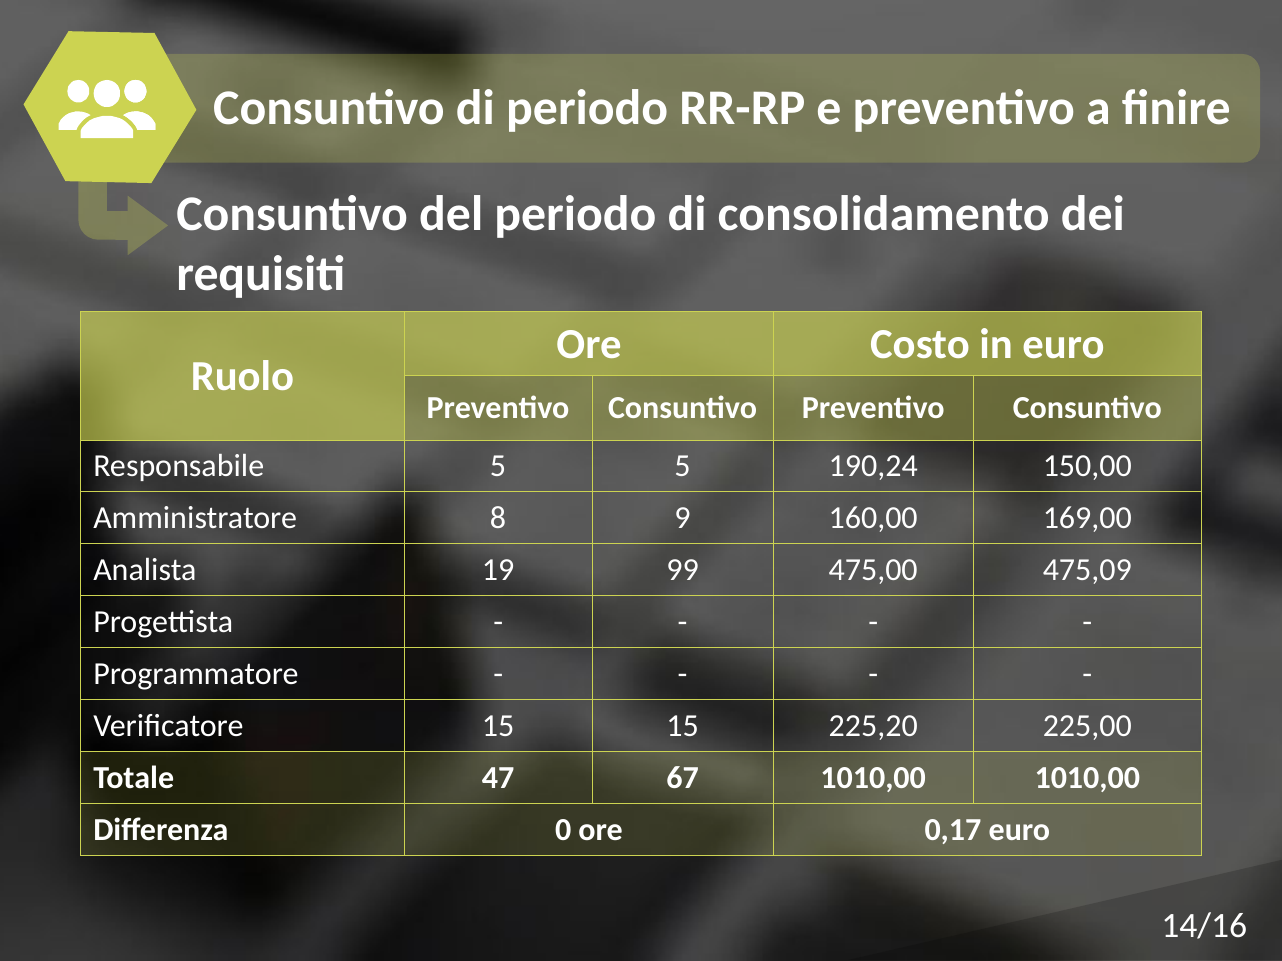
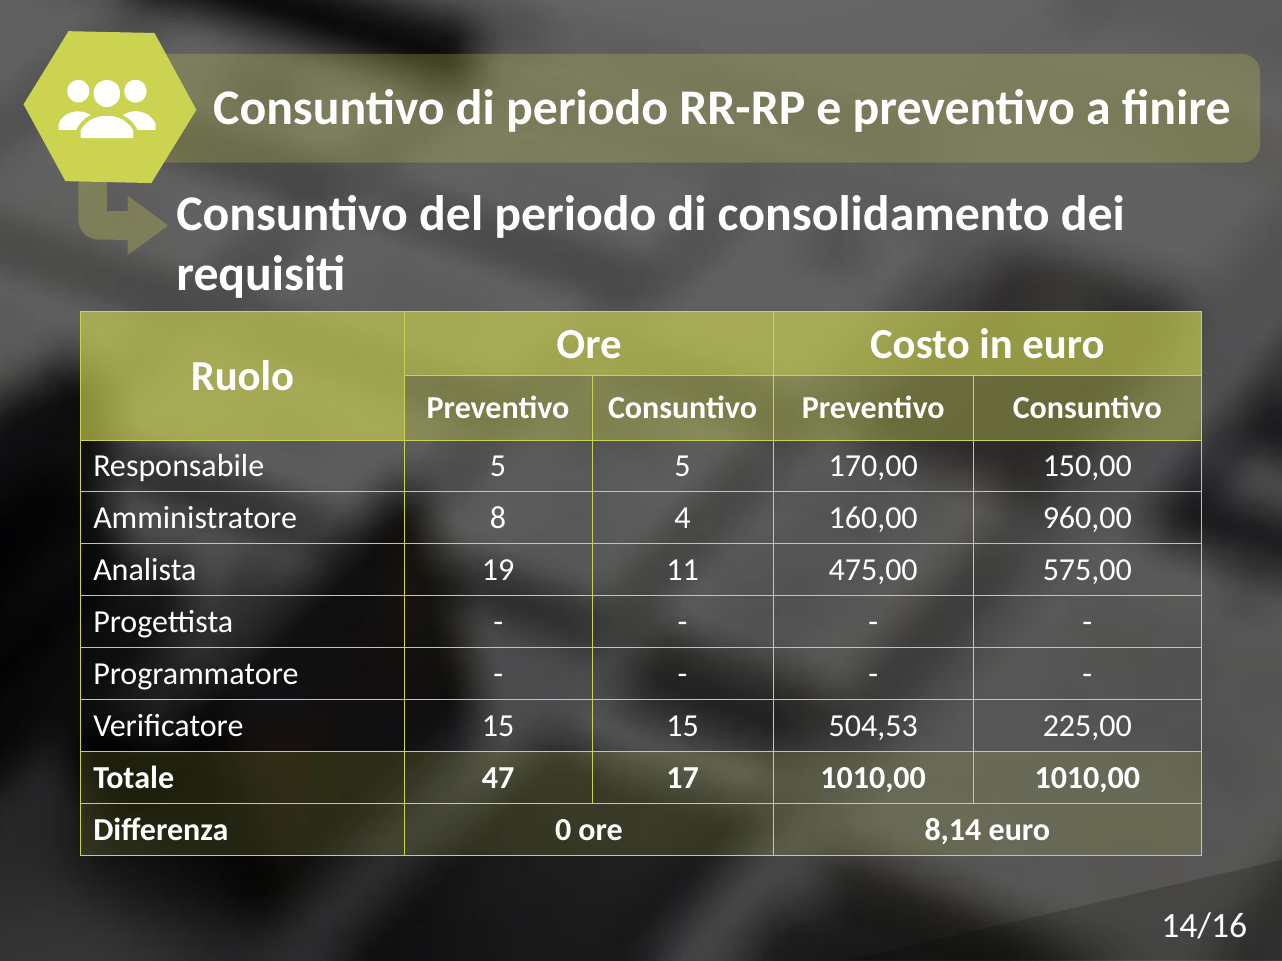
190,24: 190,24 -> 170,00 (873, 466)
9: 9 -> 4 (682, 518)
169,00: 169,00 -> 960,00 (1087, 518)
99: 99 -> 11 (683, 570)
475,09: 475,09 -> 575,00 (1087, 570)
225,20: 225,20 -> 504,53 (873, 726)
67: 67 -> 17 (683, 778)
0,17: 0,17 -> 8,14 (953, 830)
